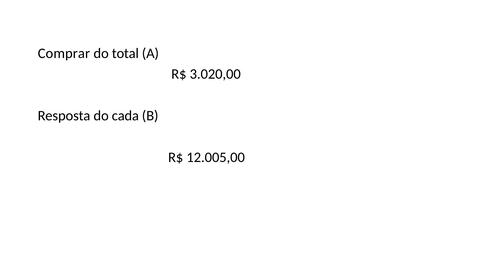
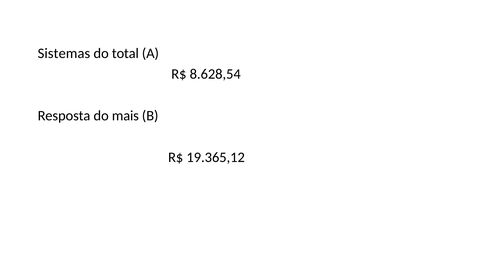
Comprar: Comprar -> Sistemas (64, 53)
3.020,00: 3.020,00 -> 8.628,54 (215, 74)
cada: cada -> mais (125, 116)
12.005,00: 12.005,00 -> 19.365,12 (216, 157)
